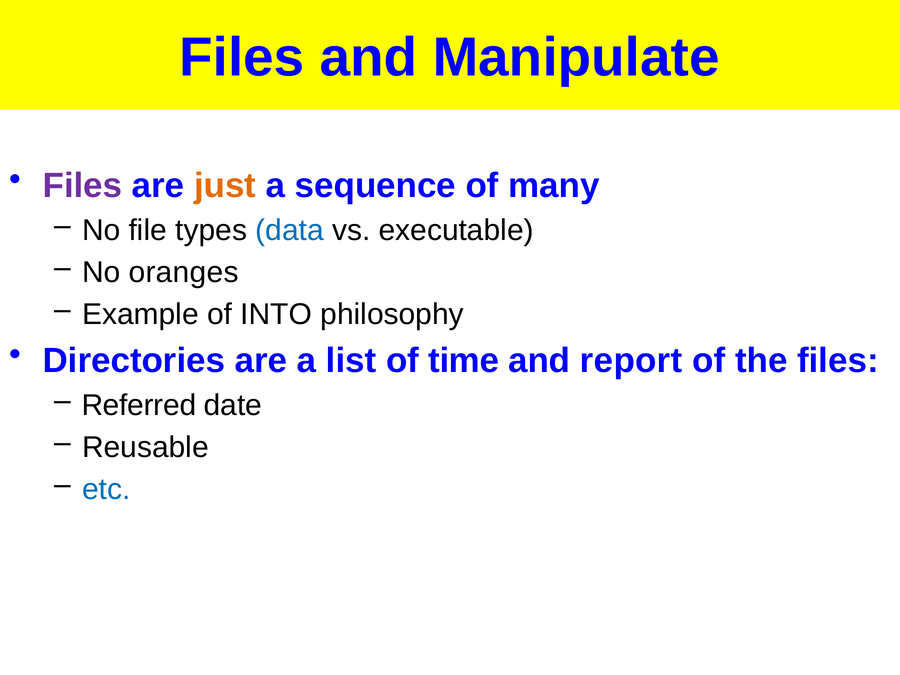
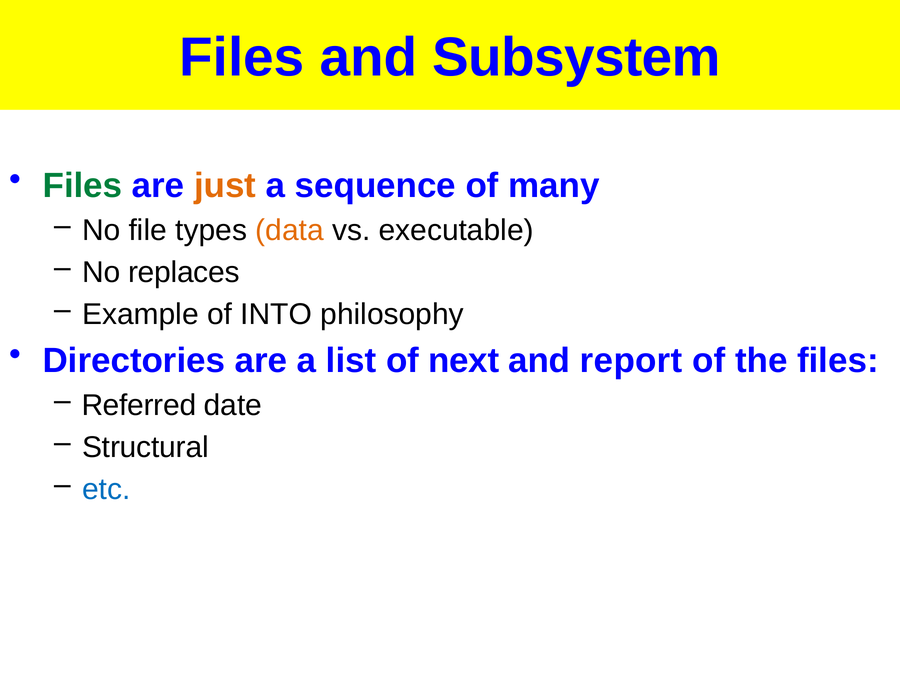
Manipulate: Manipulate -> Subsystem (576, 57)
Files colour: purple -> green (83, 185)
data colour: blue -> orange (290, 230)
oranges: oranges -> replaces (184, 272)
time: time -> next (464, 360)
Reusable: Reusable -> Structural (146, 447)
